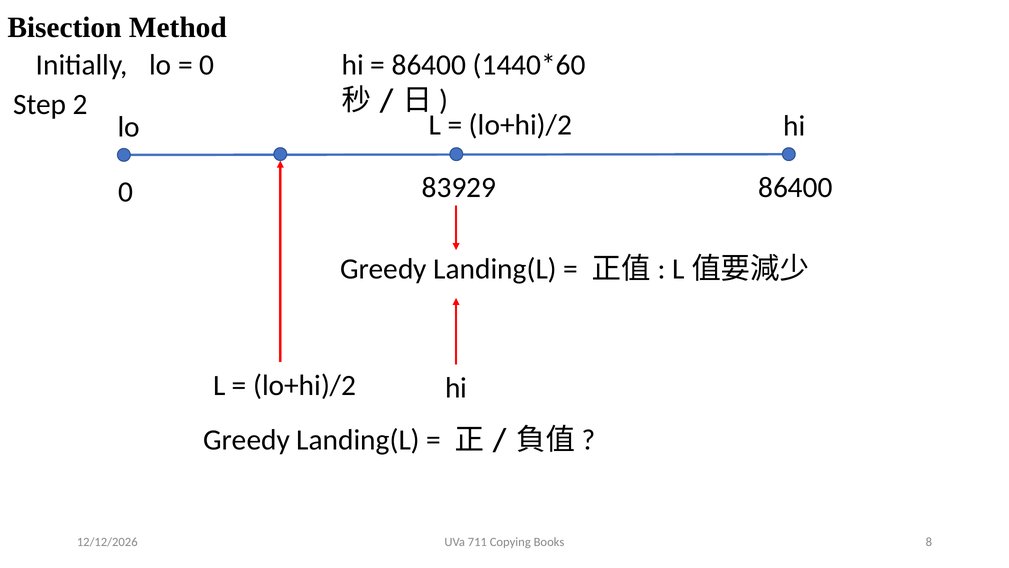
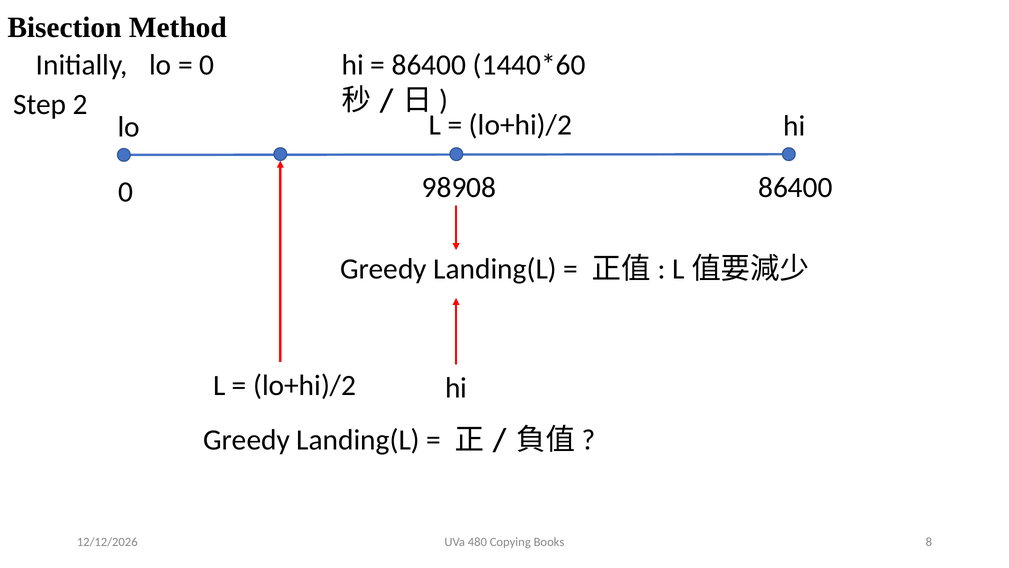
83929: 83929 -> 98908 (459, 187)
711: 711 -> 480 (477, 542)
